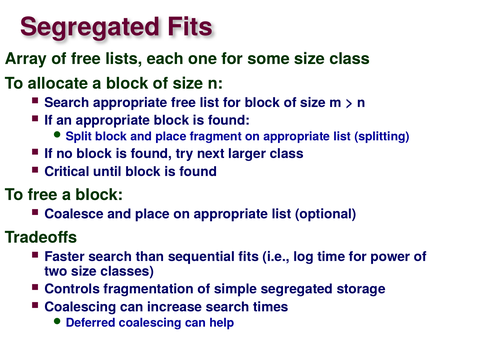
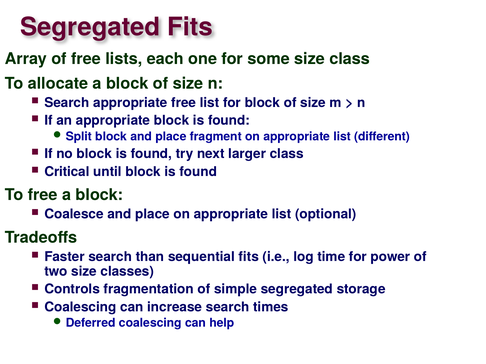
splitting: splitting -> different (382, 137)
